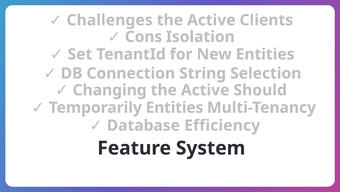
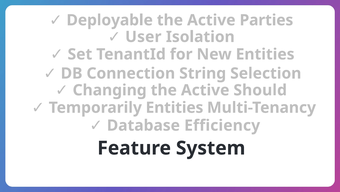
Challenges: Challenges -> Deployable (110, 20)
Clients: Clients -> Parties (266, 20)
Cons: Cons -> User (143, 37)
